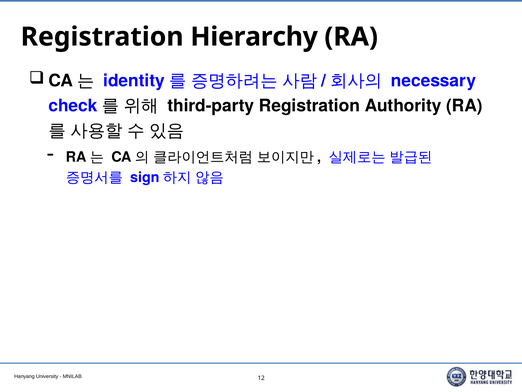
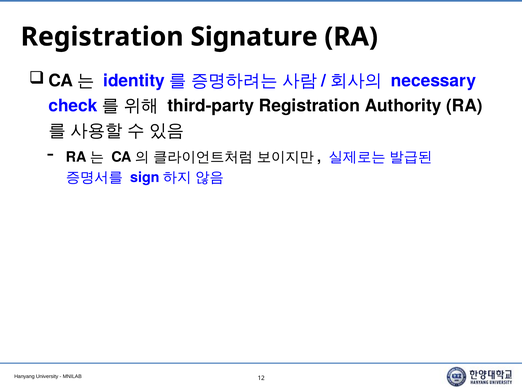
Hierarchy: Hierarchy -> Signature (254, 37)
